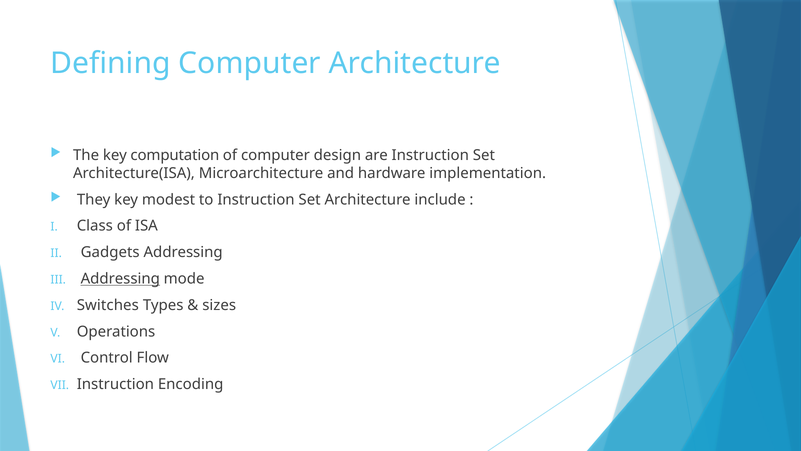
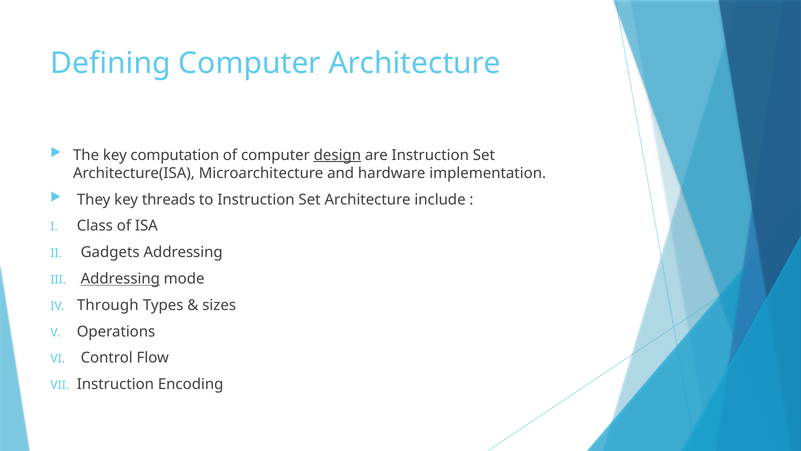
design underline: none -> present (337, 155)
modest: modest -> threads (169, 199)
Switches: Switches -> Through (108, 305)
